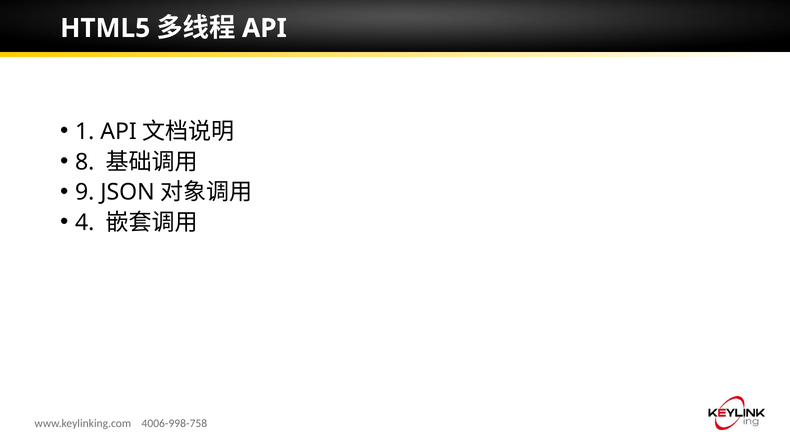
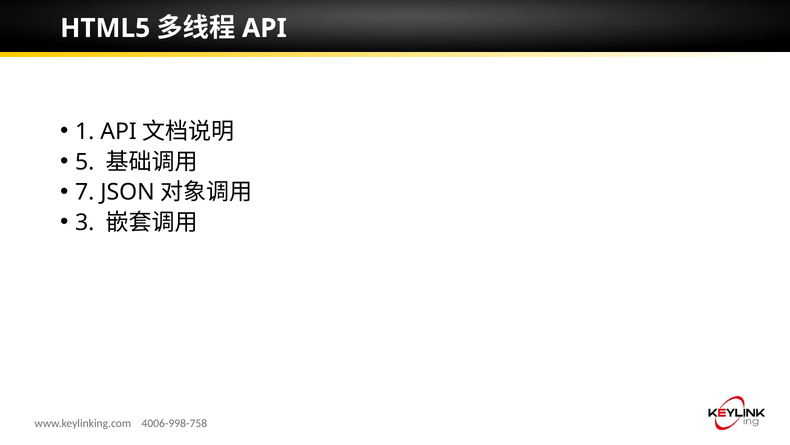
8: 8 -> 5 (85, 162)
9: 9 -> 7 (85, 192)
4: 4 -> 3 (85, 222)
